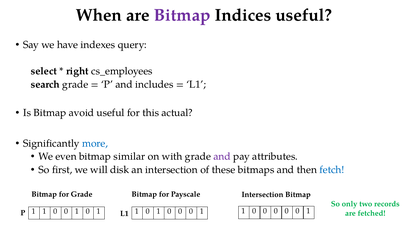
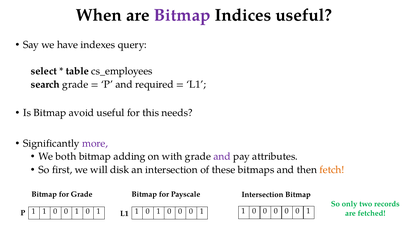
right: right -> table (77, 71)
includes: includes -> required (154, 84)
actual: actual -> needs (177, 113)
more colour: blue -> purple (95, 143)
even: even -> both (66, 156)
similar: similar -> adding (130, 156)
fetch colour: blue -> orange (332, 169)
